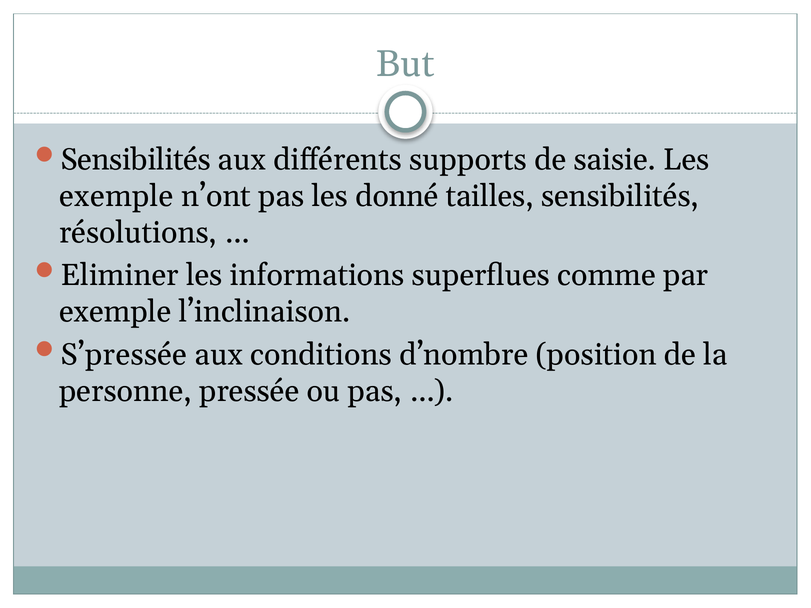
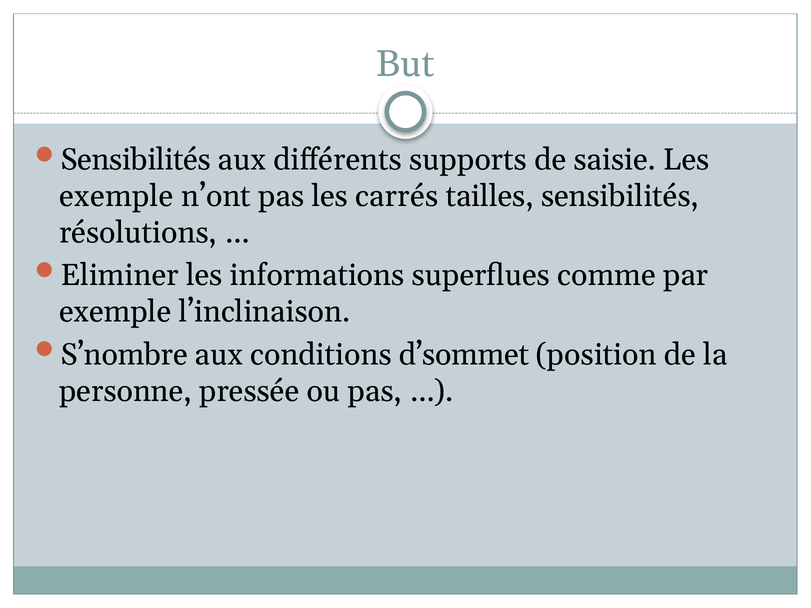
donné: donné -> carrés (397, 196)
S’pressée: S’pressée -> S’nombre (124, 355)
d’nombre: d’nombre -> d’sommet (464, 355)
